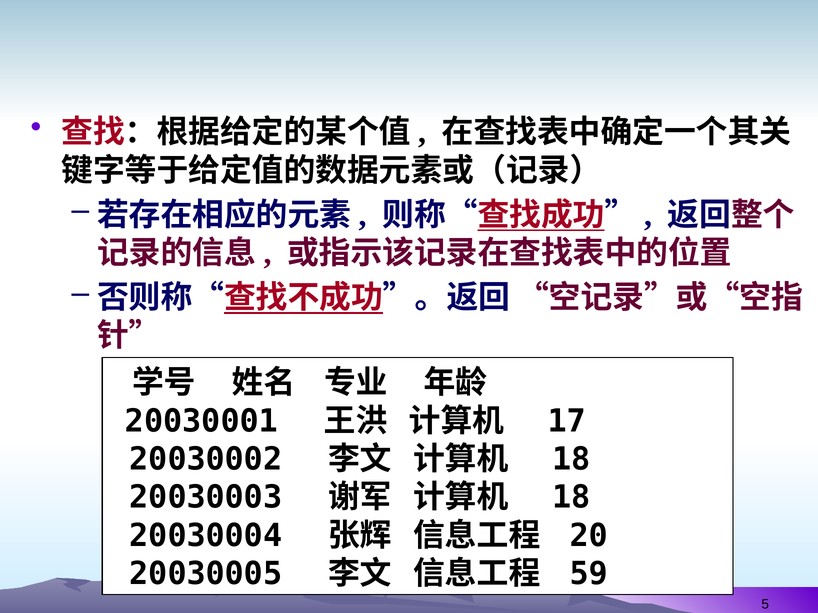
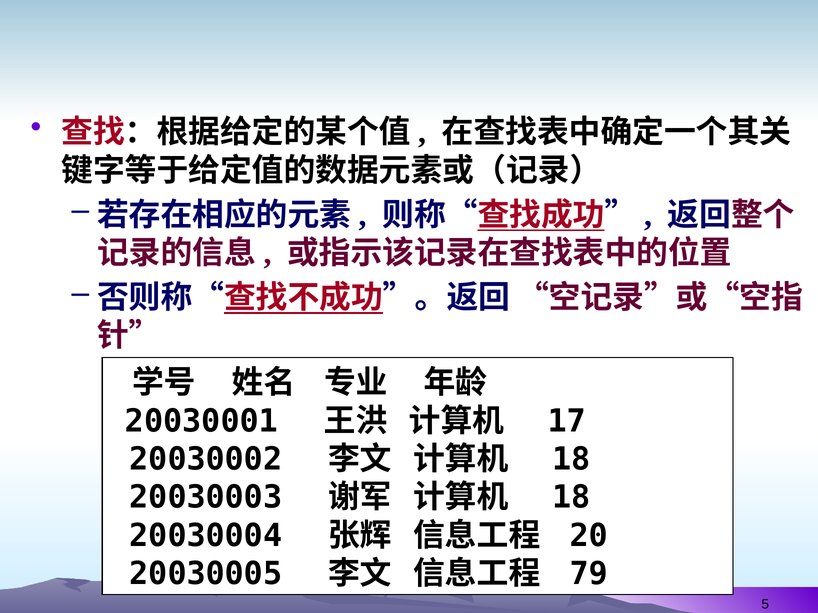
59: 59 -> 79 (589, 574)
